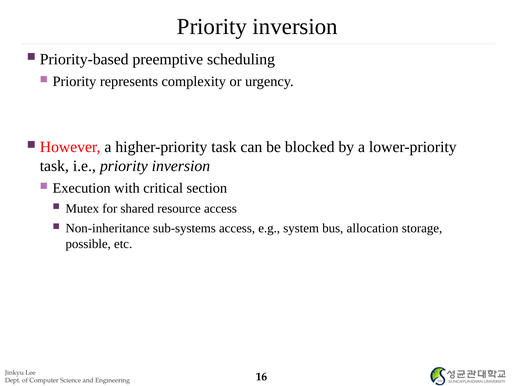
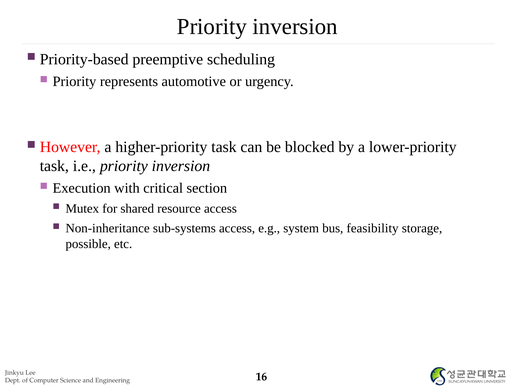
complexity: complexity -> automotive (194, 82)
allocation: allocation -> feasibility (373, 228)
